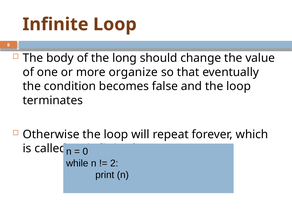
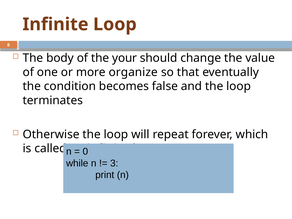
long: long -> your (125, 58)
2: 2 -> 3 (114, 163)
